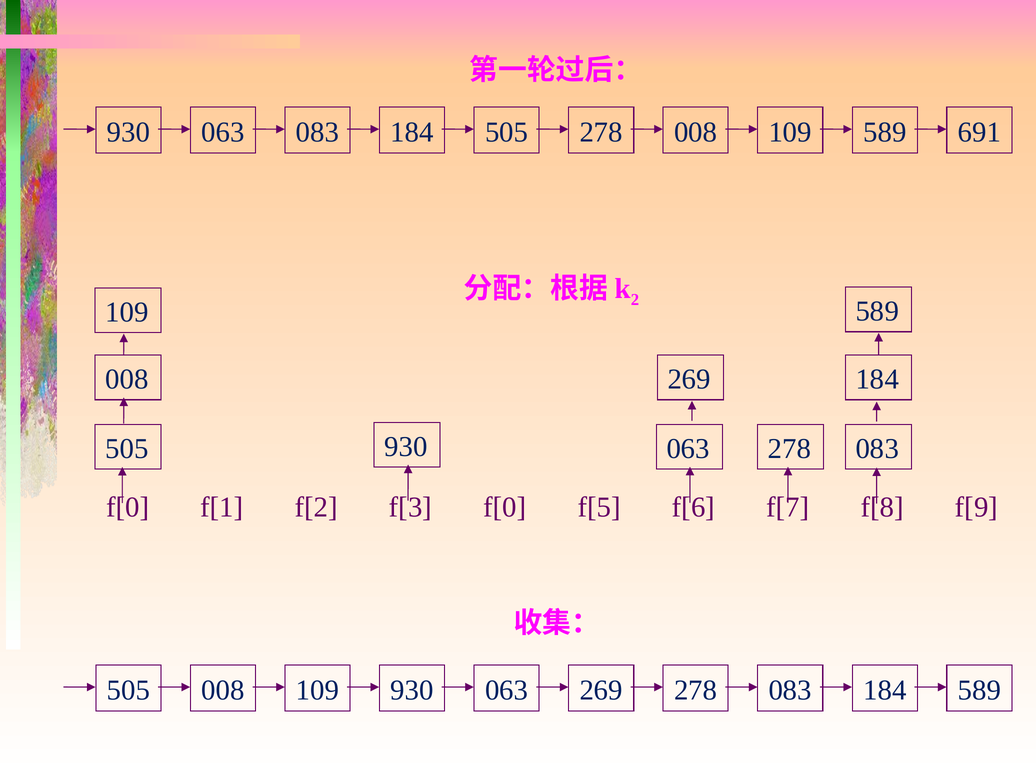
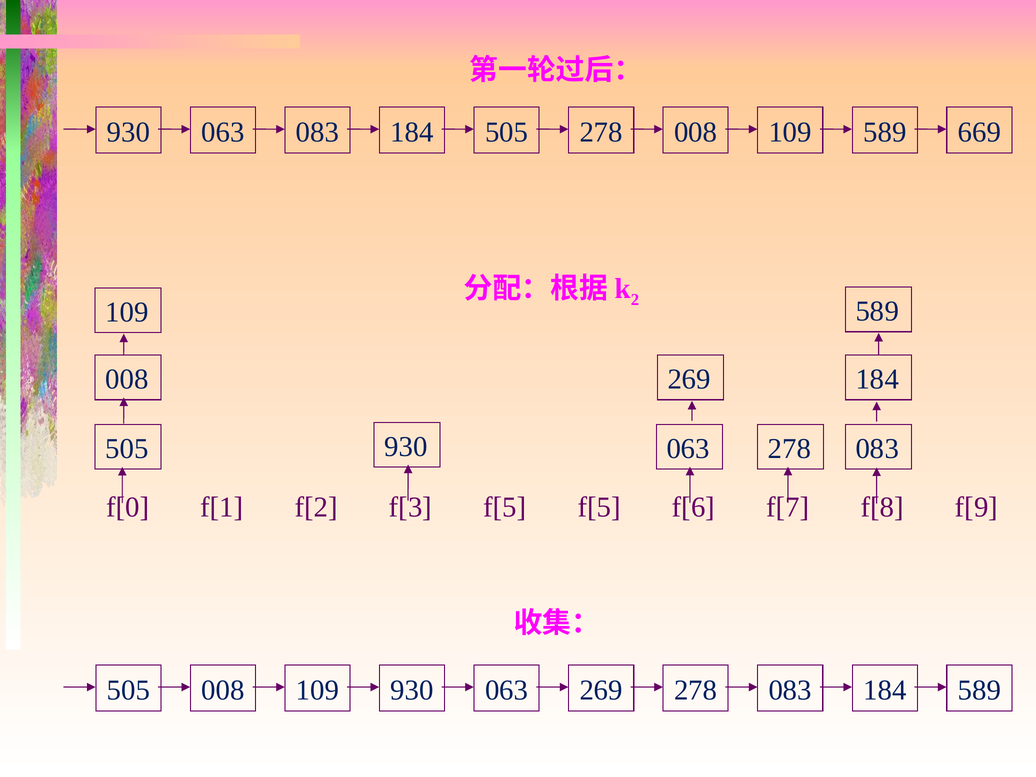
691: 691 -> 669 (979, 132)
f[3 f[0: f[0 -> f[5 (505, 507)
